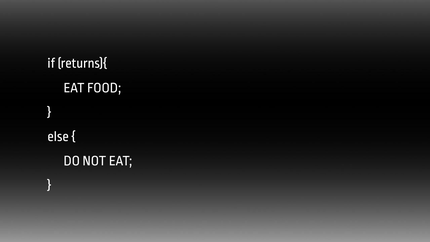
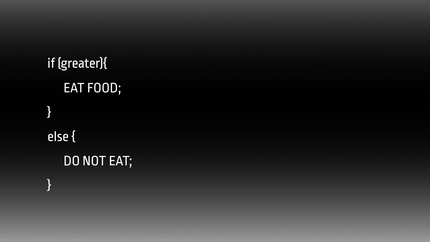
returns){: returns){ -> greater){ (82, 63)
